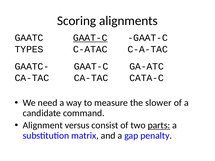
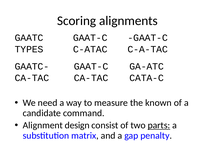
GAAT-C underline: present -> none (90, 38)
slower: slower -> known (158, 103)
versus: versus -> design (77, 125)
